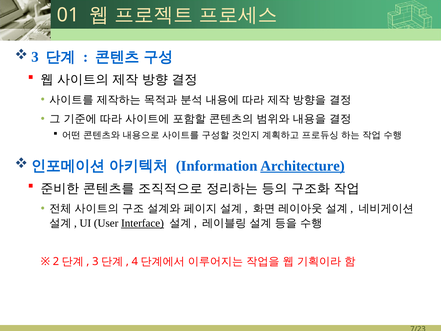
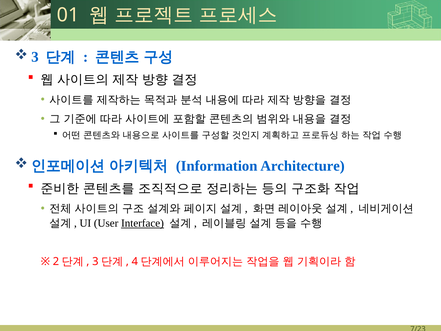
Architecture underline: present -> none (303, 166)
